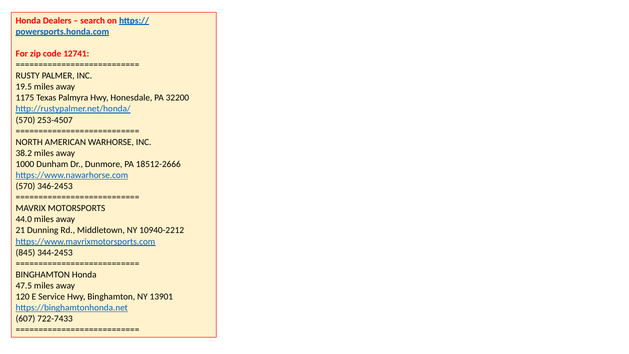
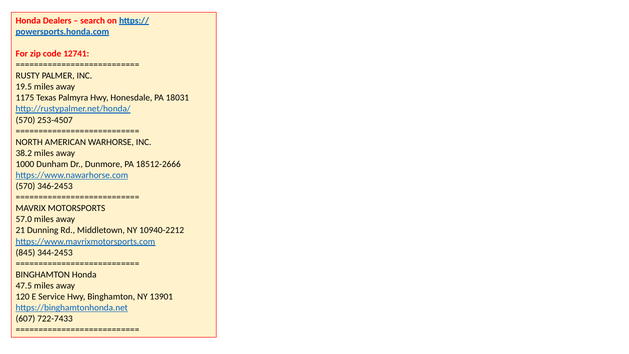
32200: 32200 -> 18031 (177, 98)
44.0: 44.0 -> 57.0 (24, 219)
